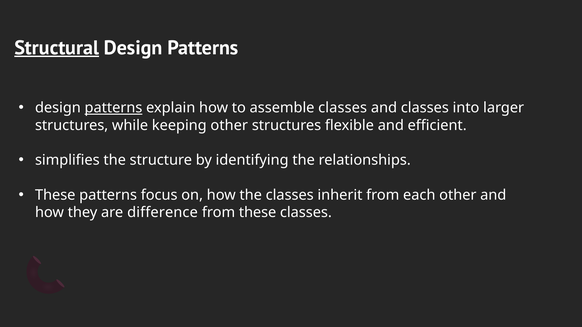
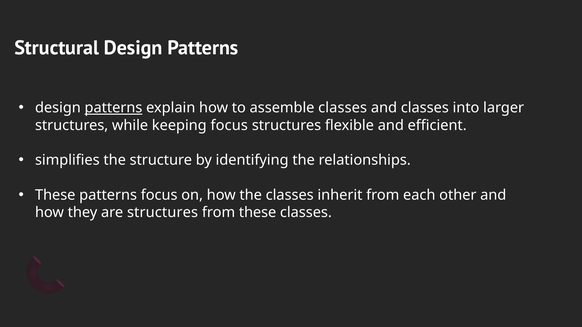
Structural underline: present -> none (57, 48)
keeping other: other -> focus (229, 125)
are difference: difference -> structures (163, 213)
